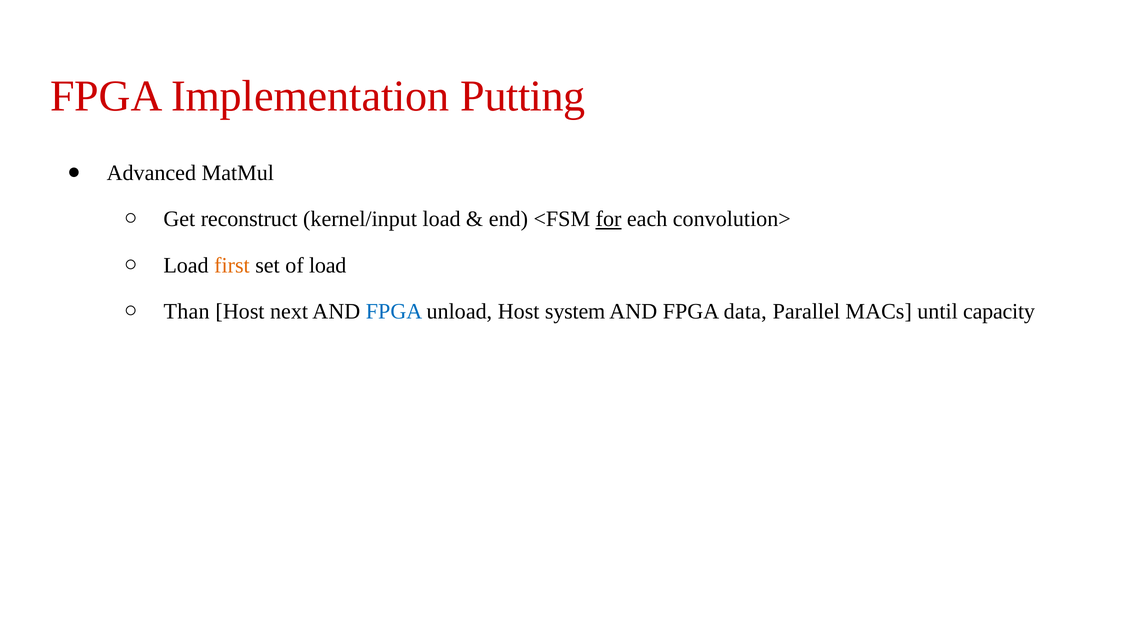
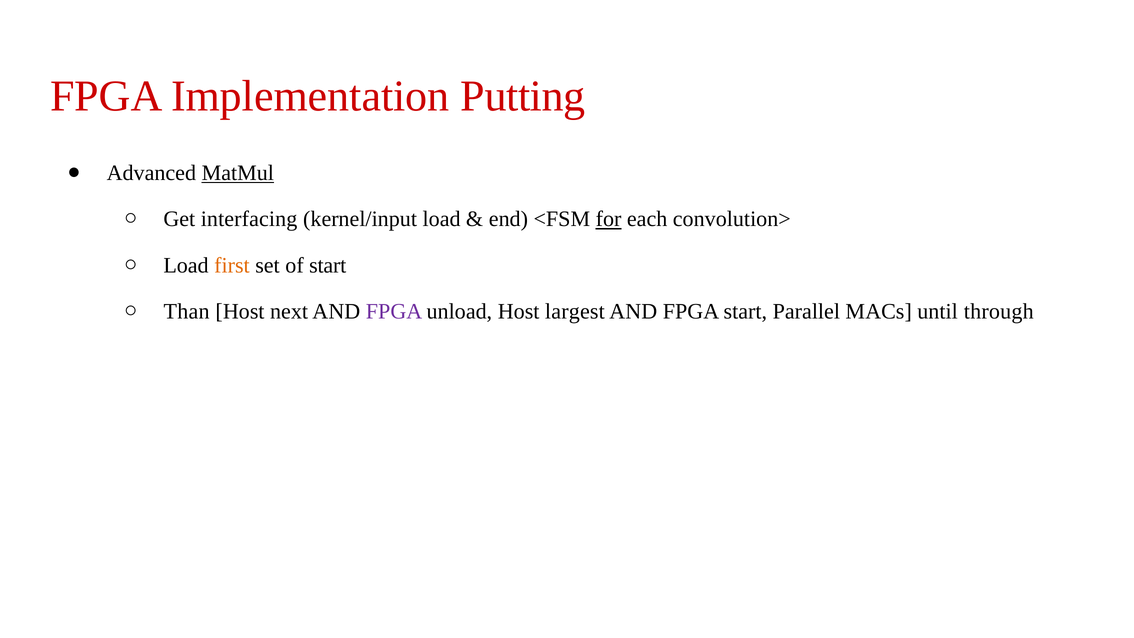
MatMul underline: none -> present (238, 173)
reconstruct: reconstruct -> interfacing (249, 219)
of load: load -> start (328, 265)
FPGA colour: blue -> purple (394, 311)
system: system -> largest (575, 311)
FPGA data: data -> start (745, 311)
capacity: capacity -> through (999, 311)
